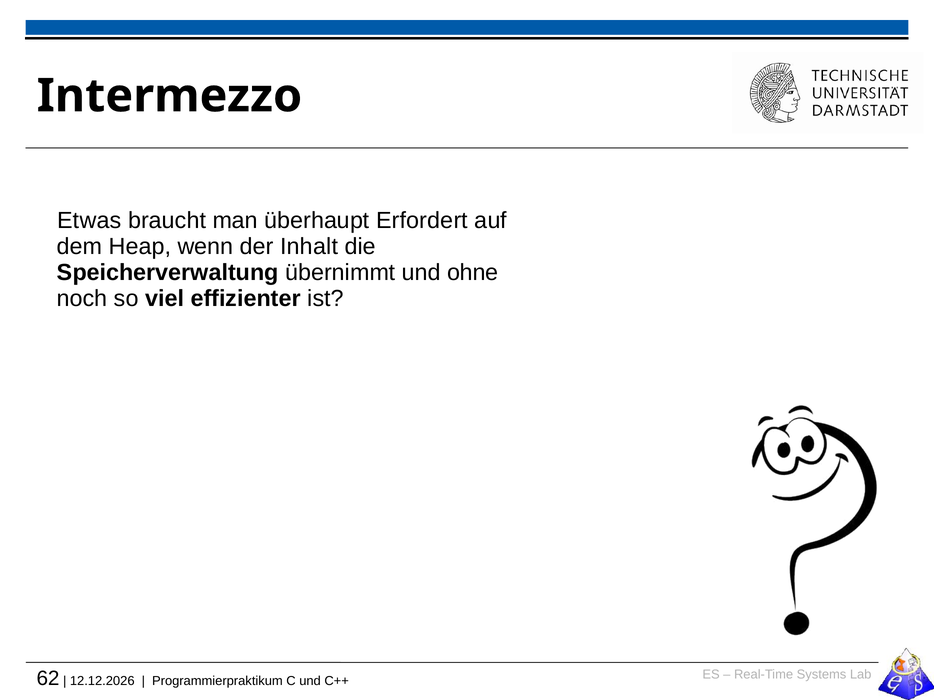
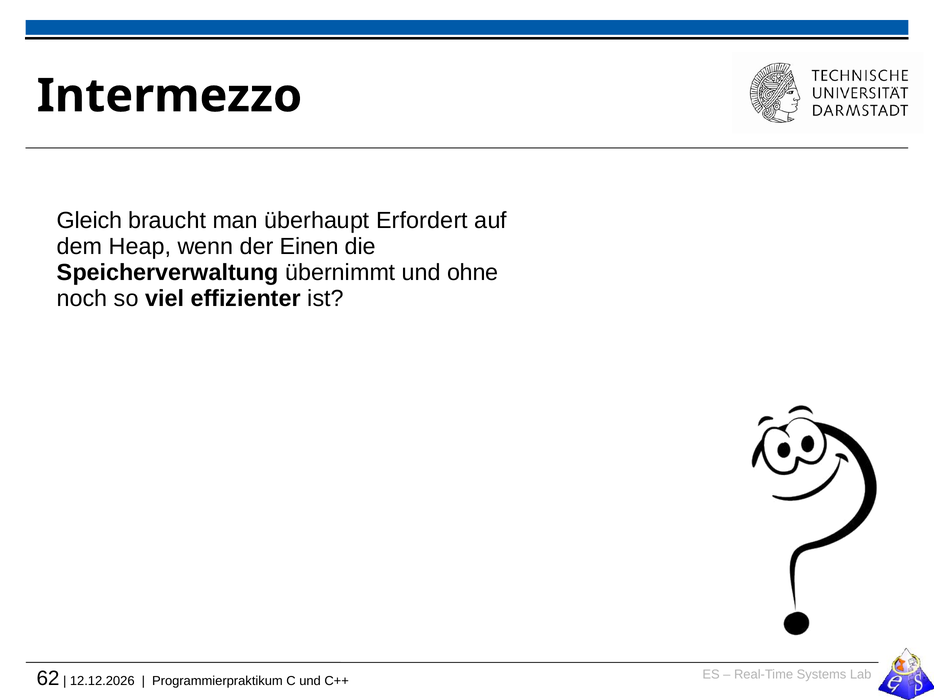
Etwas: Etwas -> Gleich (89, 221)
Inhalt: Inhalt -> Einen (309, 247)
